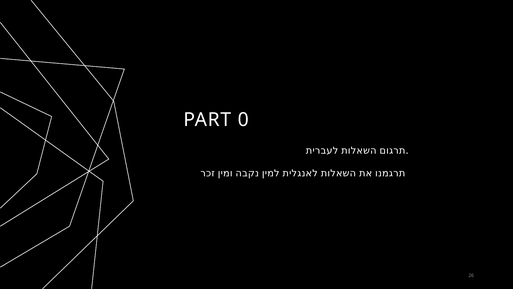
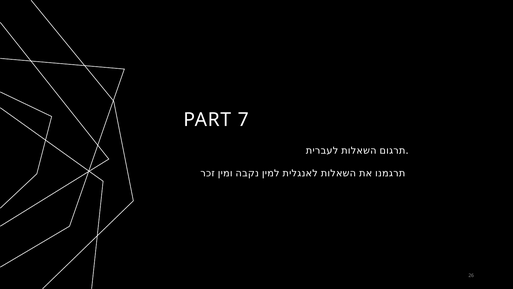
0: 0 -> 7 (243, 120)
